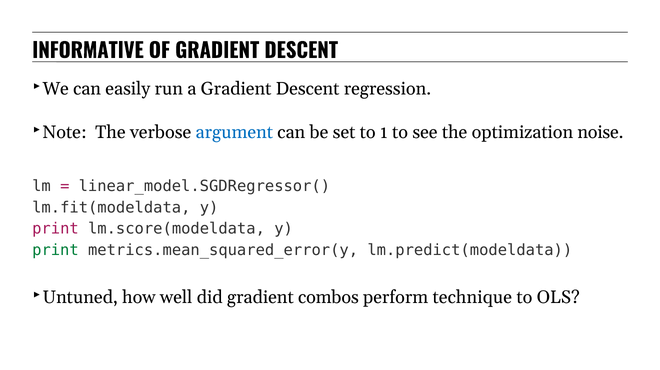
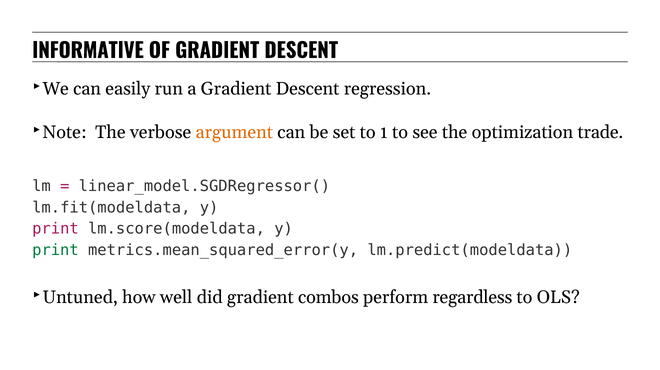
argument colour: blue -> orange (234, 132)
noise: noise -> trade (600, 132)
technique: technique -> regardless (472, 298)
